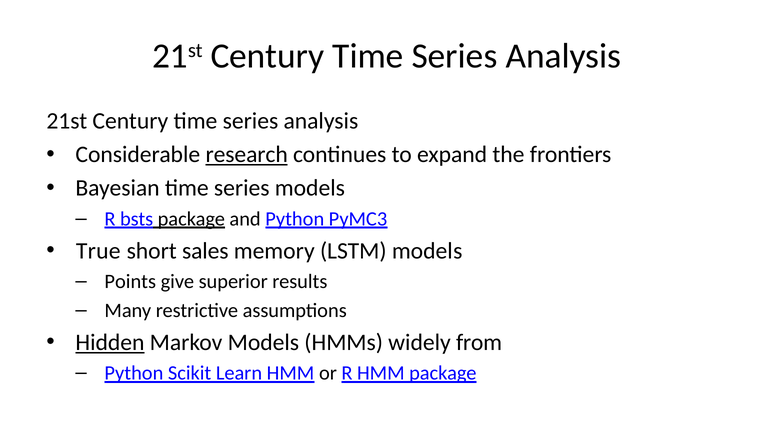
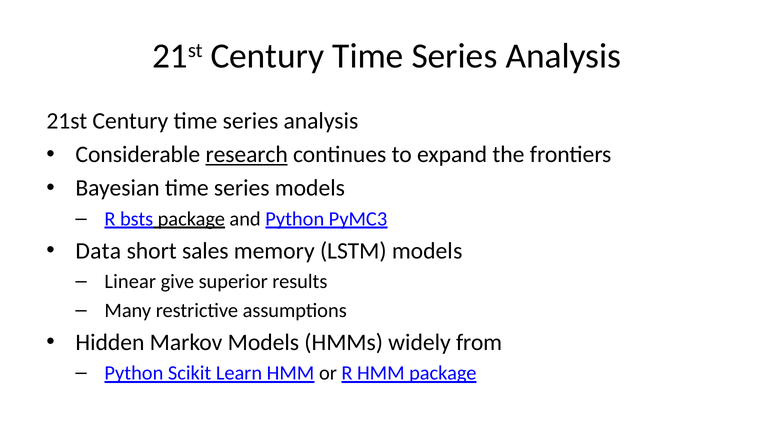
True: True -> Data (98, 251)
Points: Points -> Linear (130, 282)
Hidden underline: present -> none (110, 343)
